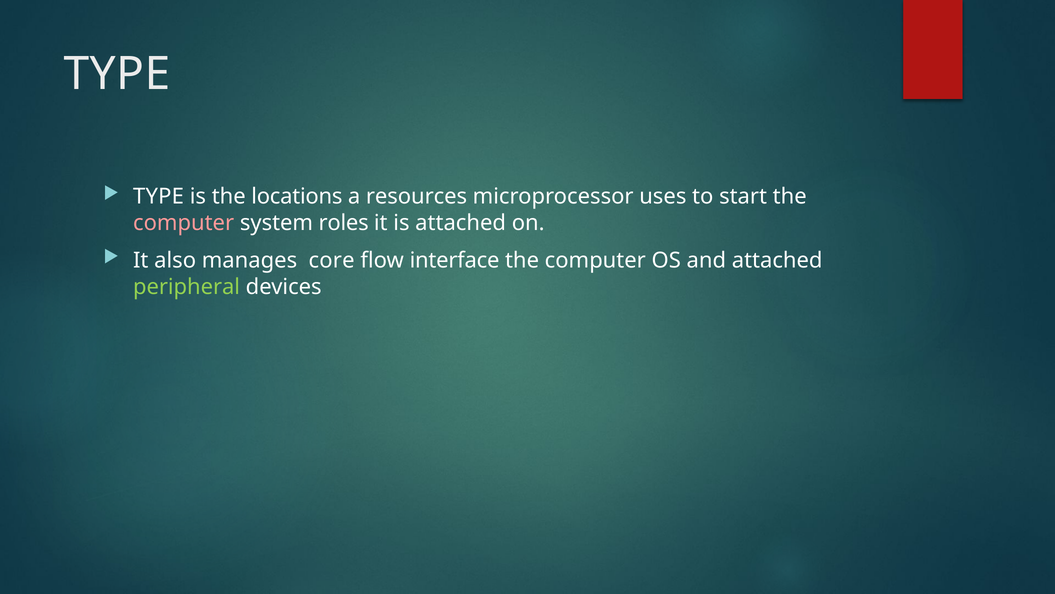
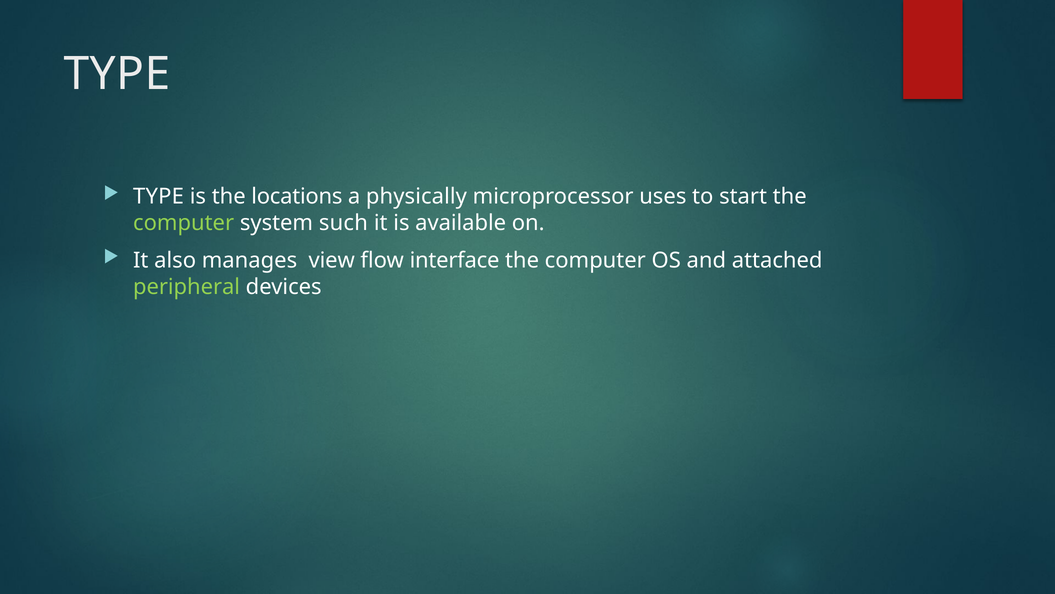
resources: resources -> physically (416, 196)
computer colour: pink -> light green (184, 223)
roles: roles -> such (343, 223)
is attached: attached -> available (461, 223)
core: core -> view (332, 260)
